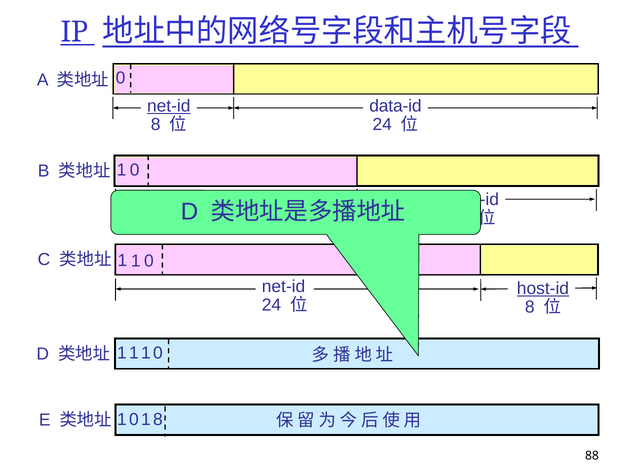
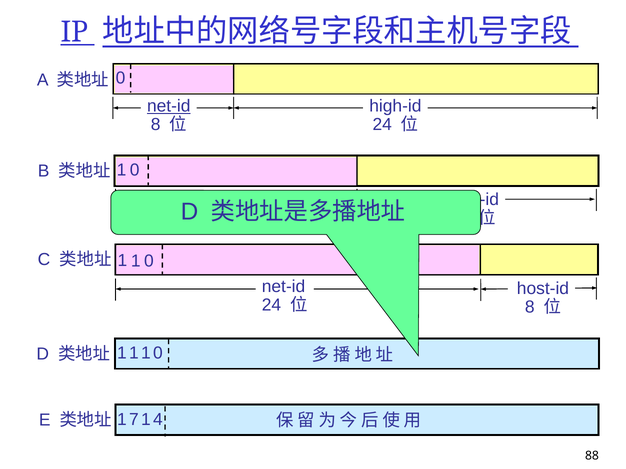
data-id: data-id -> high-id (395, 106)
host-id underline: present -> none (543, 289)
0: 0 -> 7 (134, 420)
1 8: 8 -> 4 (158, 420)
